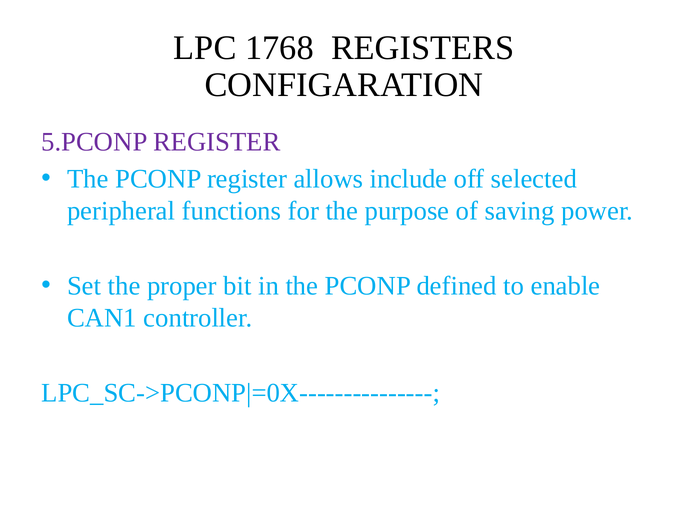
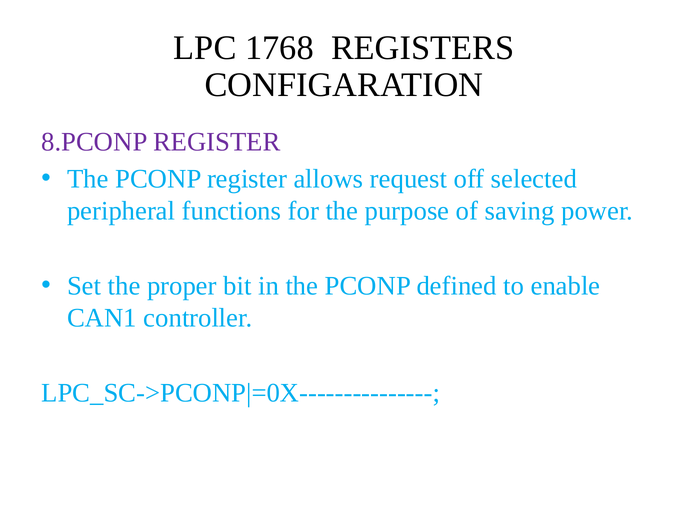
5.PCONP: 5.PCONP -> 8.PCONP (94, 142)
include: include -> request (408, 179)
